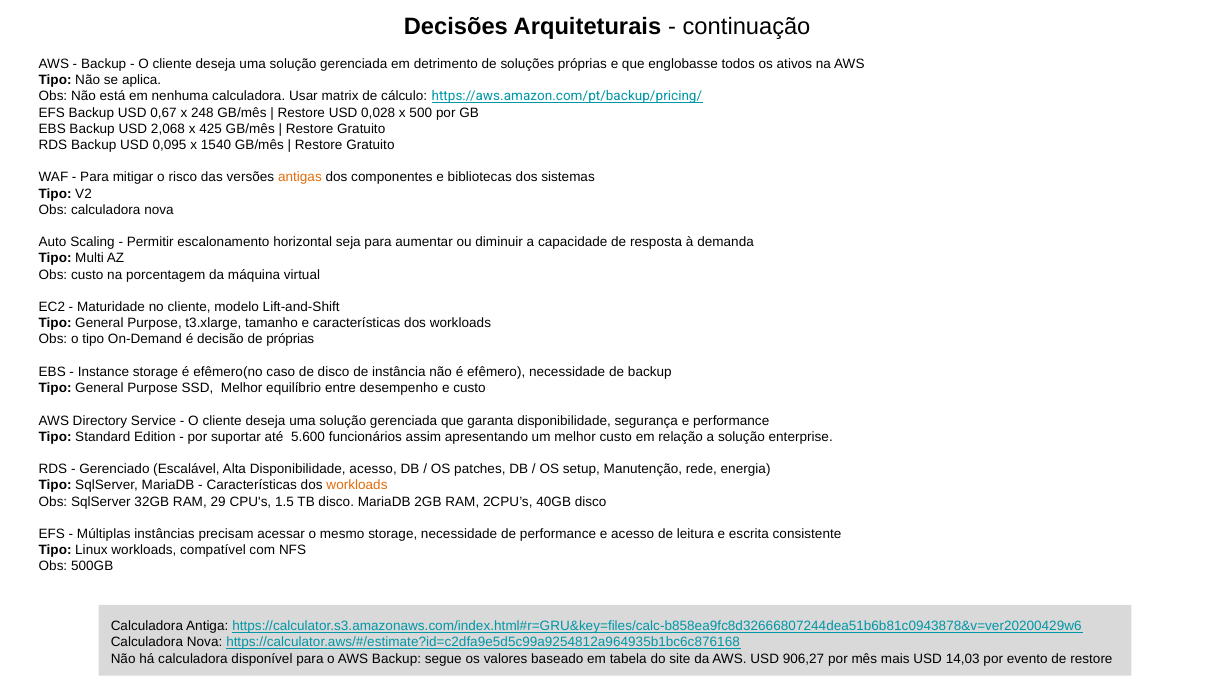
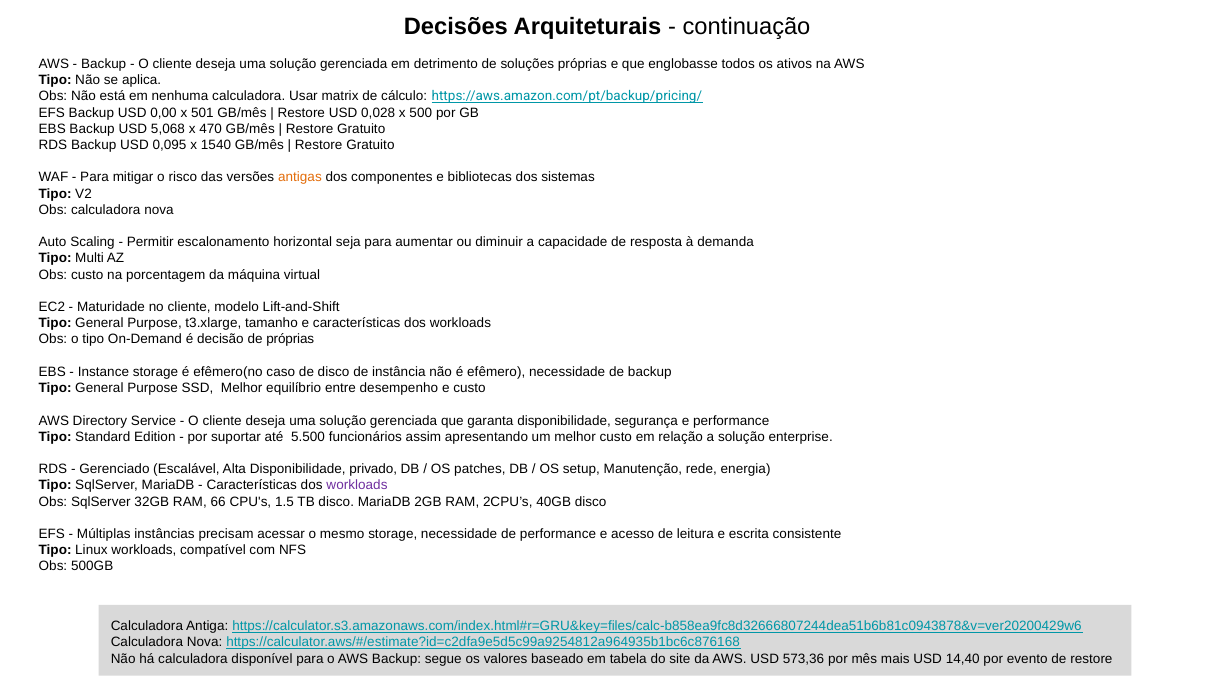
0,67: 0,67 -> 0,00 (164, 113)
248: 248 -> 501 (202, 113)
2,068: 2,068 -> 5,068 (168, 129)
425: 425 -> 470 (211, 129)
5.600: 5.600 -> 5.500 (308, 437)
Disponibilidade acesso: acesso -> privado (373, 469)
workloads colour: orange -> purple (357, 485)
29: 29 -> 66 (218, 502)
906,27: 906,27 -> 573,36 (804, 659)
14,03: 14,03 -> 14,40 (963, 659)
